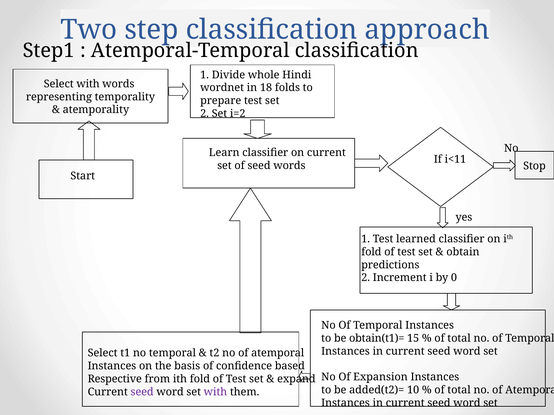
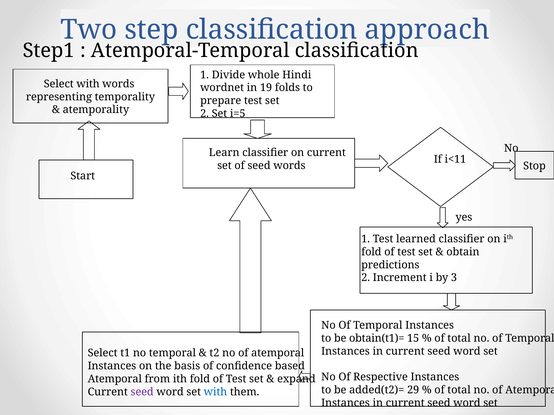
18: 18 -> 19 (266, 88)
i=2: i=2 -> i=5 (238, 114)
0: 0 -> 3 (454, 278)
Expansion: Expansion -> Respective (381, 378)
Respective: Respective -> Atemporal (115, 379)
10: 10 -> 29 (413, 390)
with colour: purple -> blue (215, 392)
